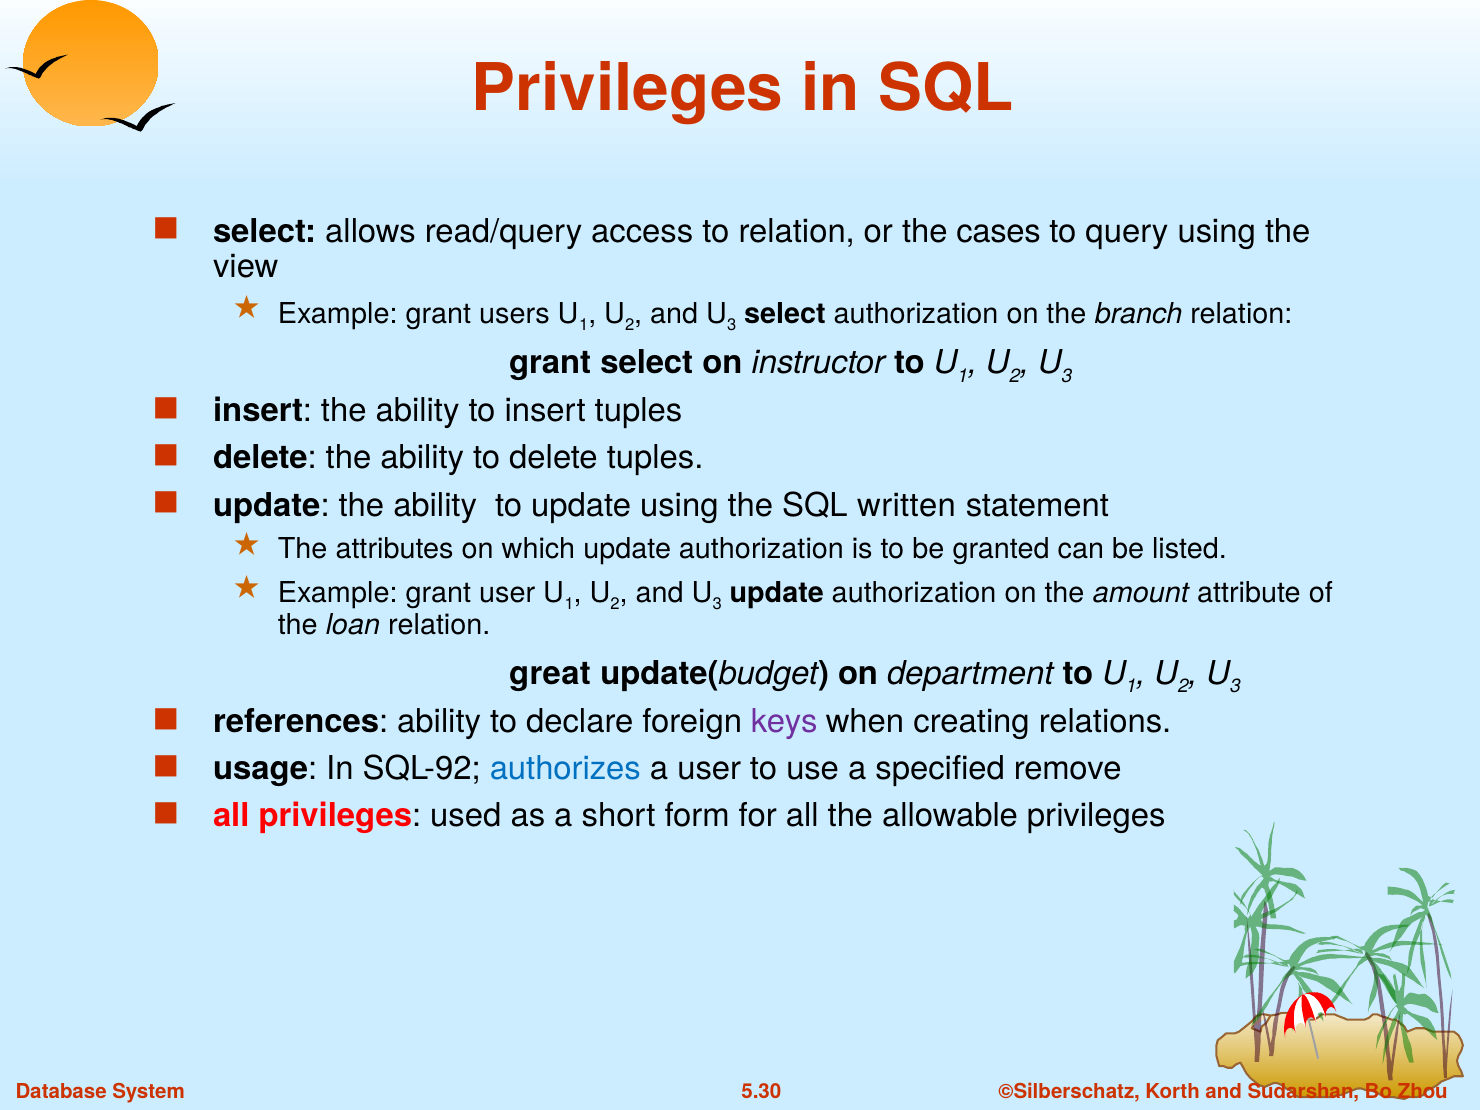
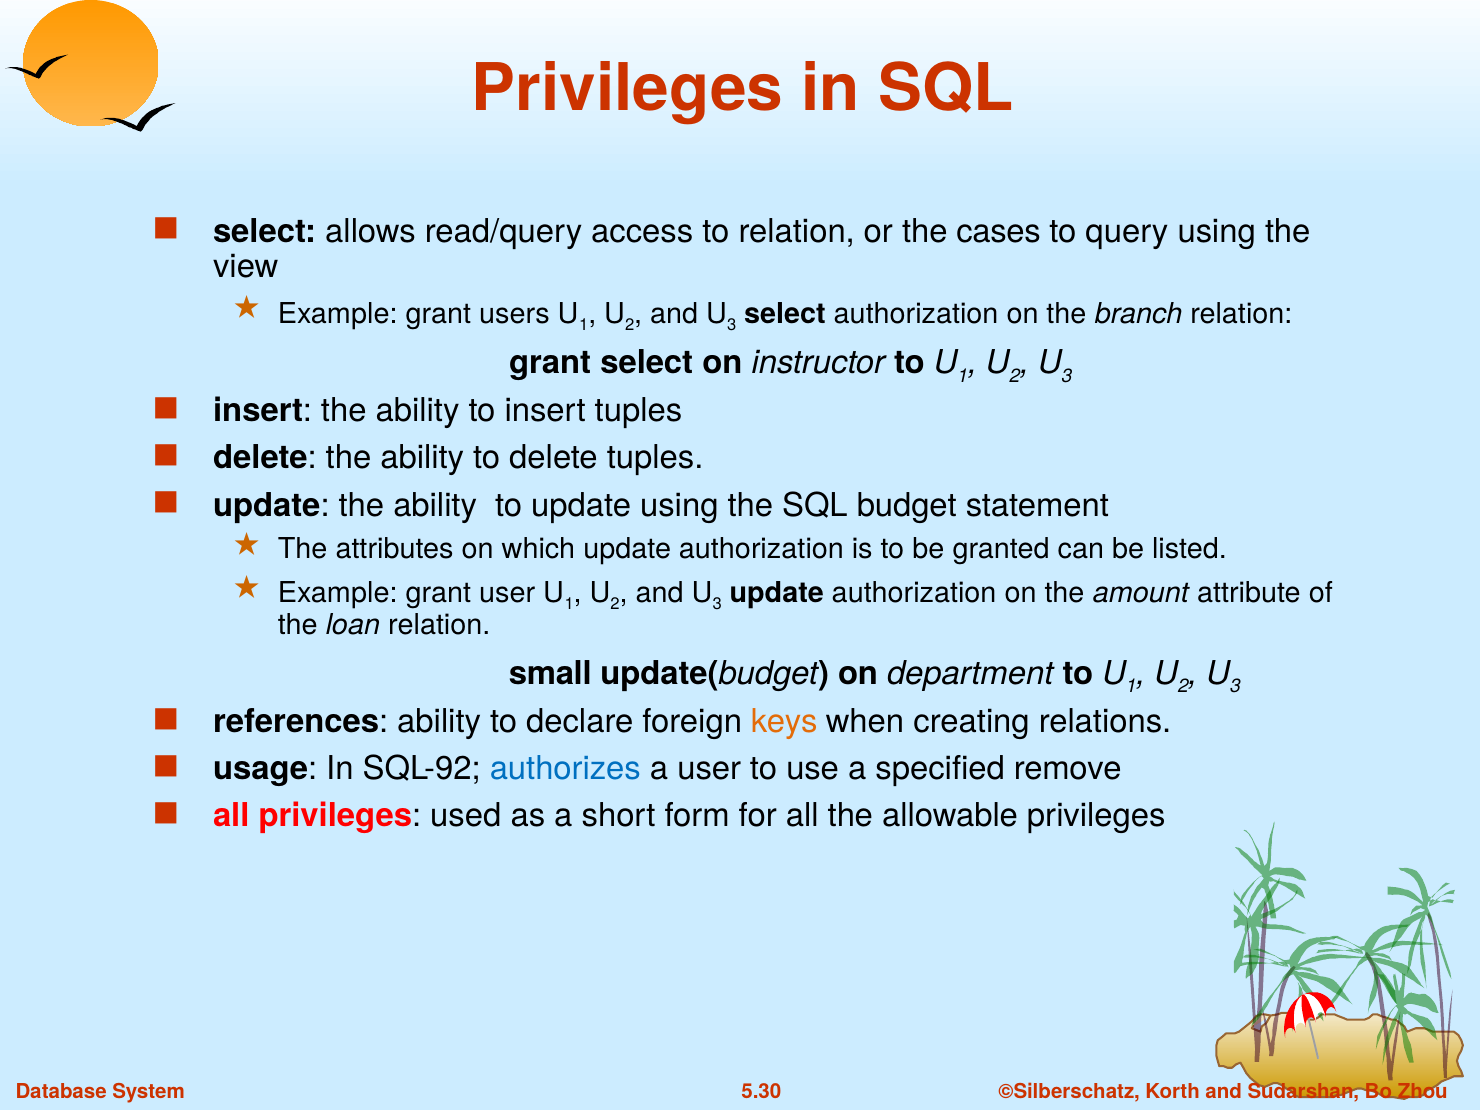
written: written -> budget (907, 505)
great: great -> small (550, 674)
keys colour: purple -> orange (784, 722)
